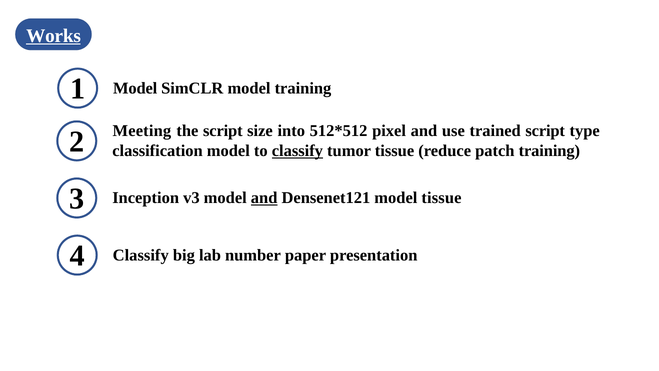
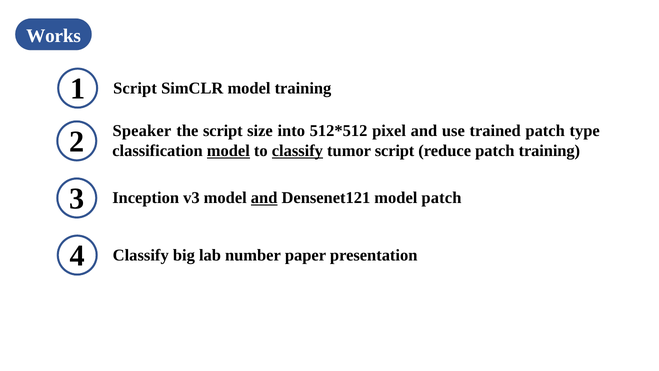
Works underline: present -> none (54, 36)
1 Model: Model -> Script (135, 88)
Meeting: Meeting -> Speaker (142, 131)
trained script: script -> patch (545, 131)
model underline: none -> present (228, 151)
tumor tissue: tissue -> script (395, 151)
model tissue: tissue -> patch (441, 198)
